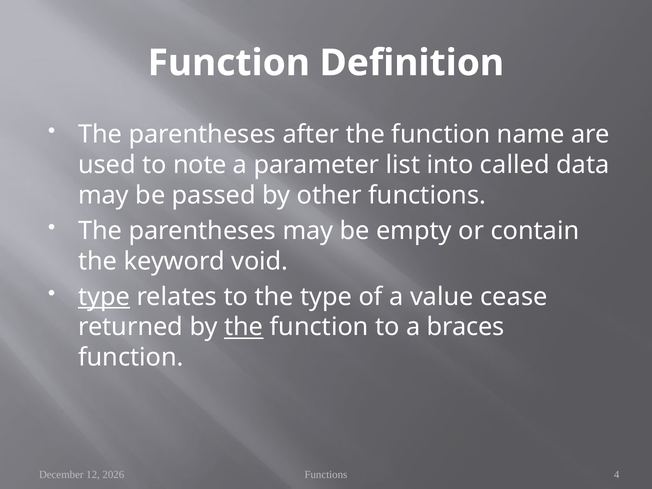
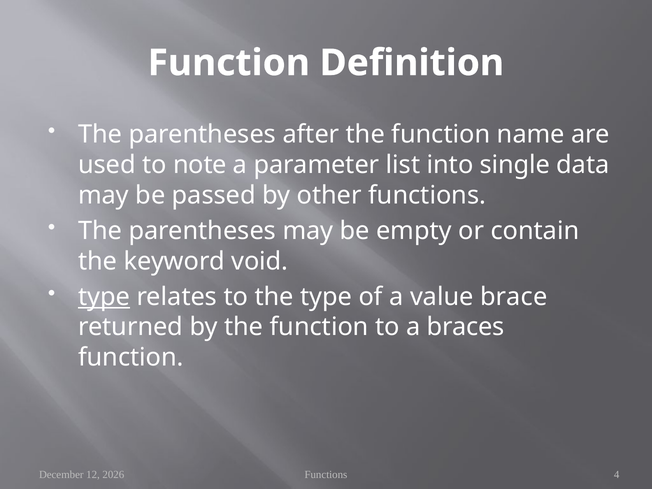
called: called -> single (515, 165)
cease: cease -> brace (514, 297)
the underline: present -> none (244, 327)
